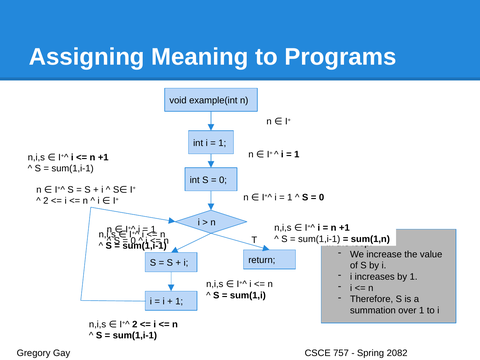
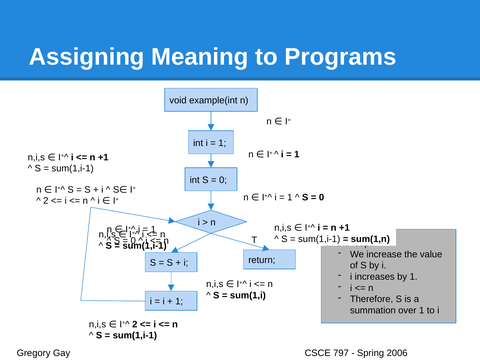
757: 757 -> 797 (341, 353)
2082: 2082 -> 2006 (397, 353)
